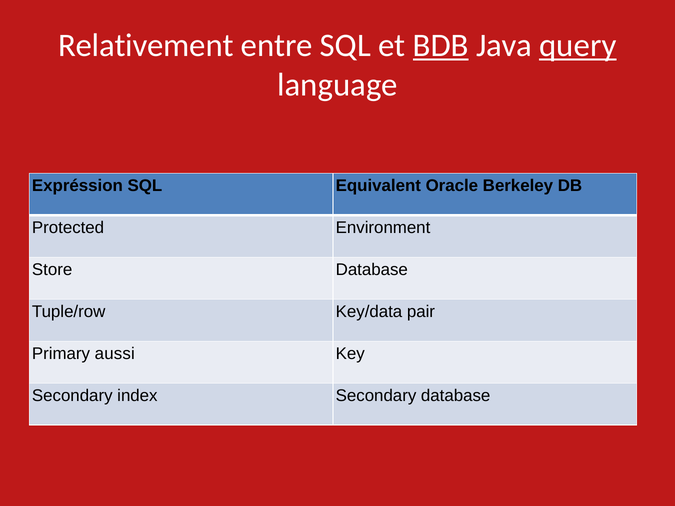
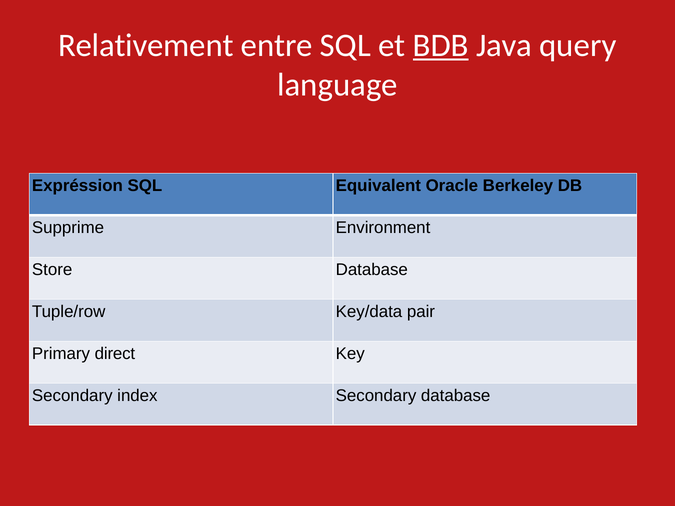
query underline: present -> none (578, 46)
Protected: Protected -> Supprime (68, 228)
aussi: aussi -> direct (115, 354)
